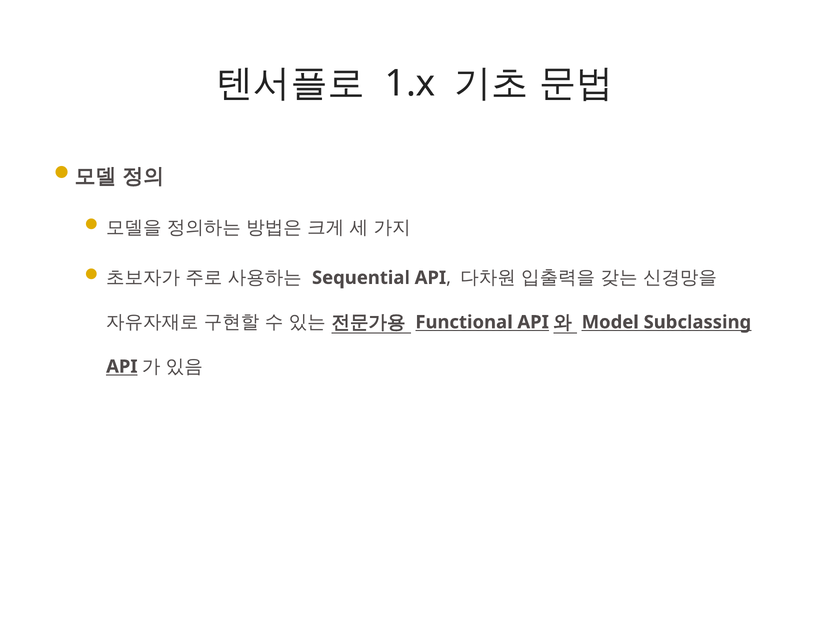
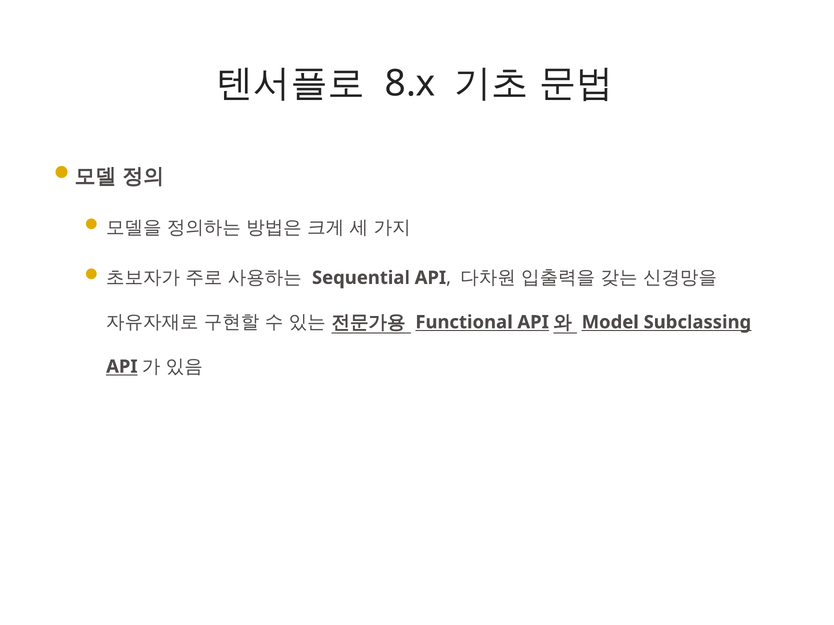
1.x: 1.x -> 8.x (410, 83)
